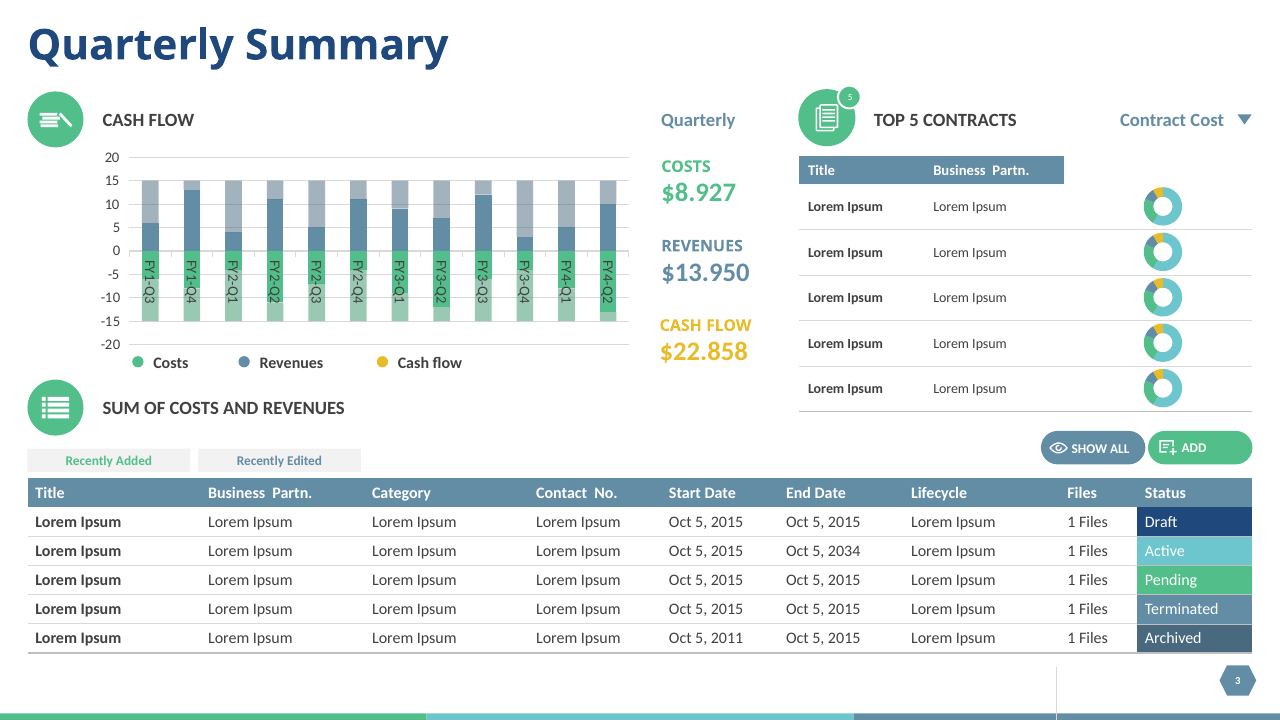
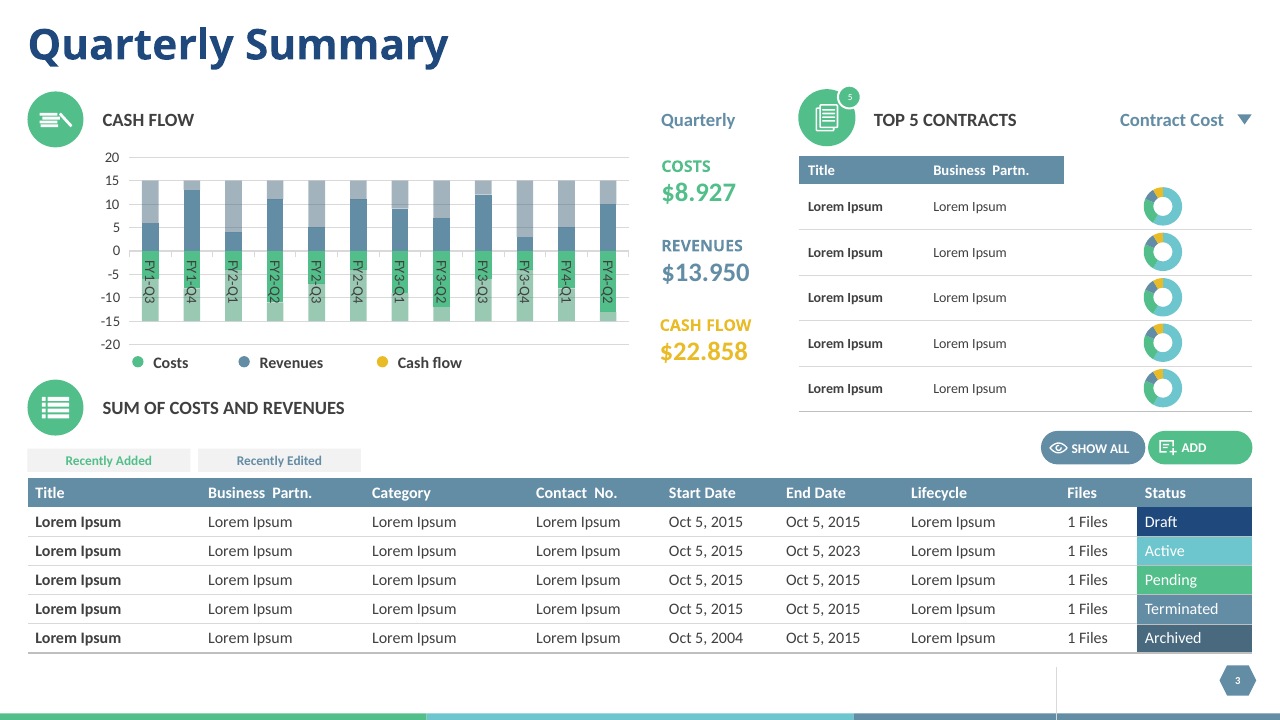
2034: 2034 -> 2023 (844, 551)
2011: 2011 -> 2004 (727, 639)
